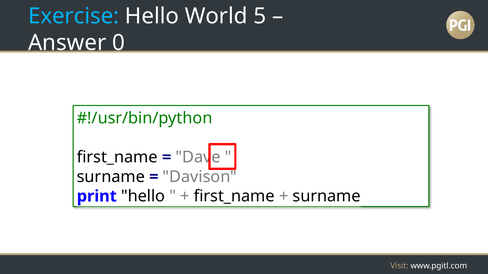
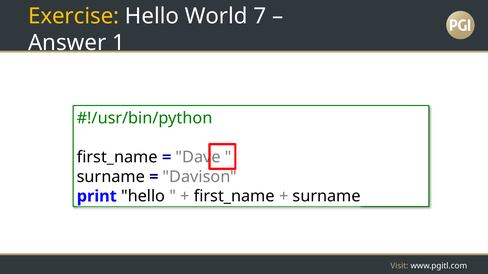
Exercise colour: light blue -> yellow (74, 16)
5: 5 -> 7 (260, 16)
0: 0 -> 1 (118, 43)
